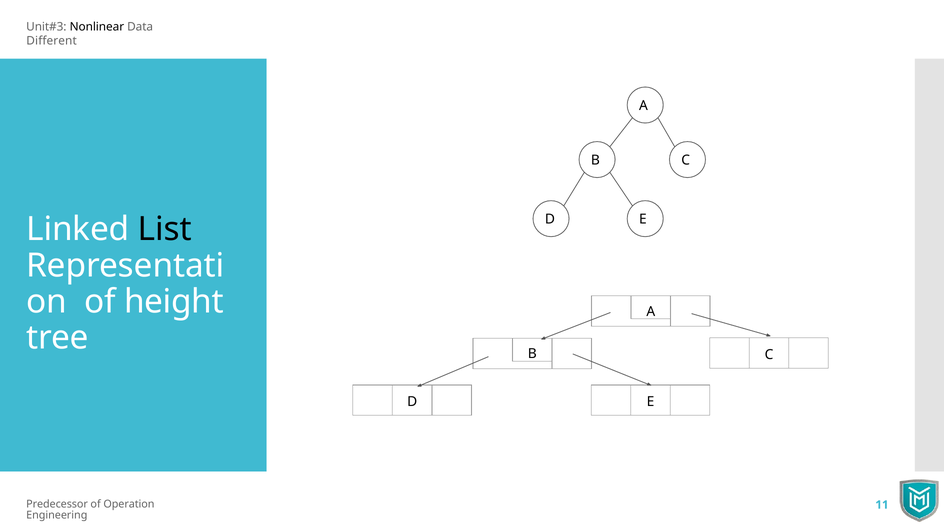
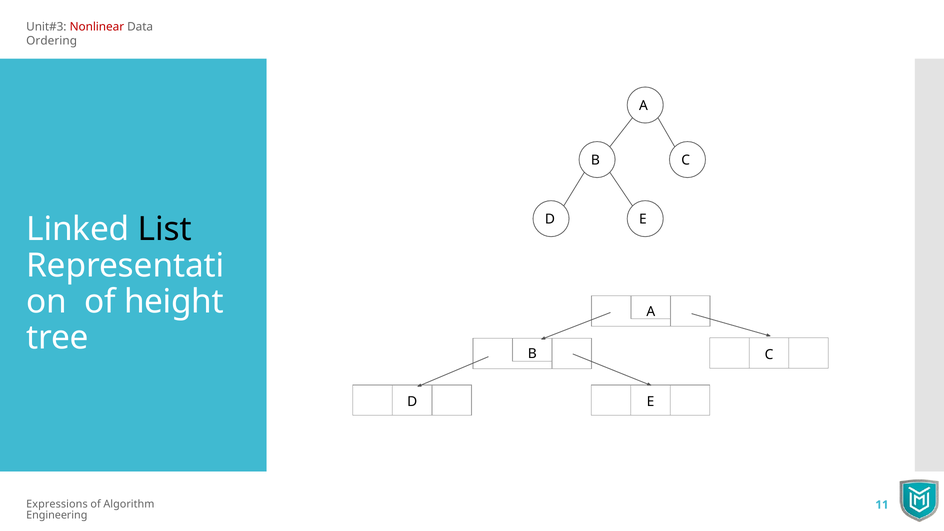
Nonlinear colour: black -> red (97, 27)
Different: Different -> Ordering (52, 41)
Predecessor: Predecessor -> Expressions (57, 504)
Operation: Operation -> Algorithm (129, 504)
